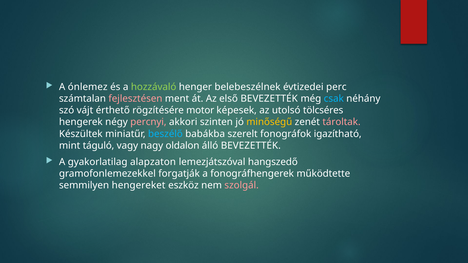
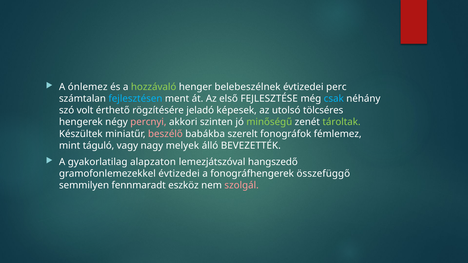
fejlesztésen colour: pink -> light blue (135, 99)
első BEVEZETTÉK: BEVEZETTÉK -> FEJLESZTÉSE (269, 99)
vájt: vájt -> volt (85, 111)
motor: motor -> jeladó (200, 111)
minőségű colour: yellow -> light green (269, 122)
tároltak colour: pink -> light green (342, 122)
beszélő colour: light blue -> pink (165, 134)
igazítható: igazítható -> fémlemez (338, 134)
oldalon: oldalon -> melyek (182, 146)
gramofonlemezekkel forgatják: forgatják -> évtizedei (179, 174)
működtette: működtette -> összefüggő (323, 174)
hengereket: hengereket -> fennmaradt (139, 186)
